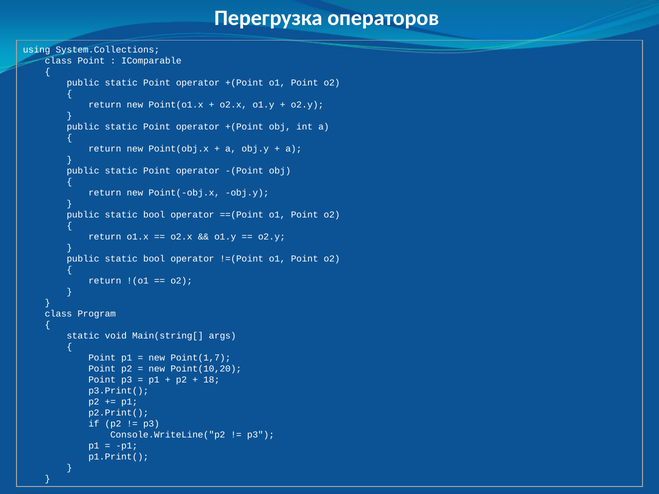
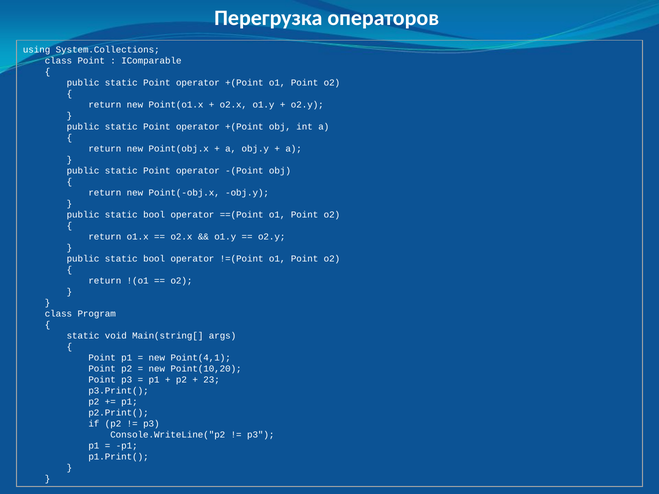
Point(1,7: Point(1,7 -> Point(4,1 (201, 358)
18: 18 -> 23 (212, 380)
